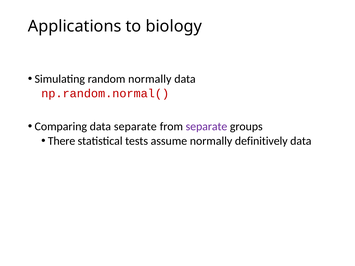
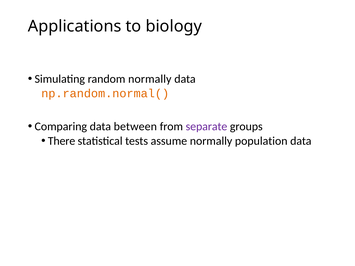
np.random.normal( colour: red -> orange (105, 94)
data separate: separate -> between (135, 127)
definitively: definitively -> population (261, 141)
